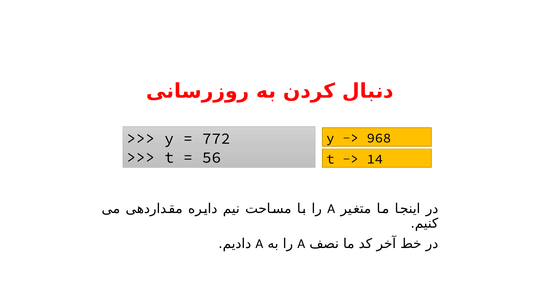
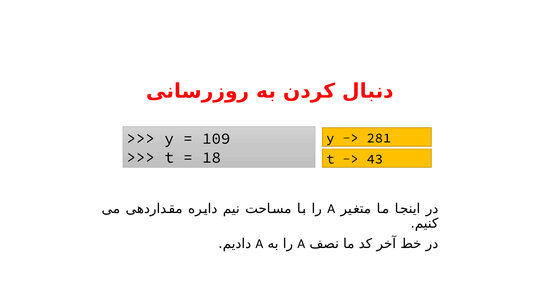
968: 968 -> 281 (379, 138)
772: 772 -> 109 (216, 138)
56: 56 -> 18 (212, 157)
14: 14 -> 43 (375, 159)
